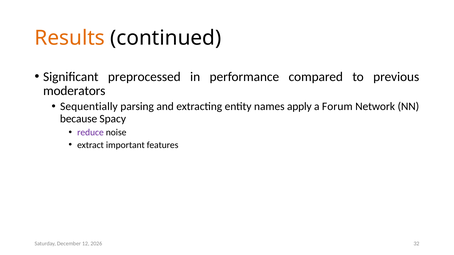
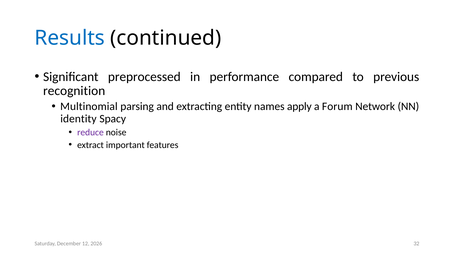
Results colour: orange -> blue (70, 38)
moderators: moderators -> recognition (74, 91)
Sequentially: Sequentially -> Multinomial (89, 107)
because: because -> identity (78, 119)
